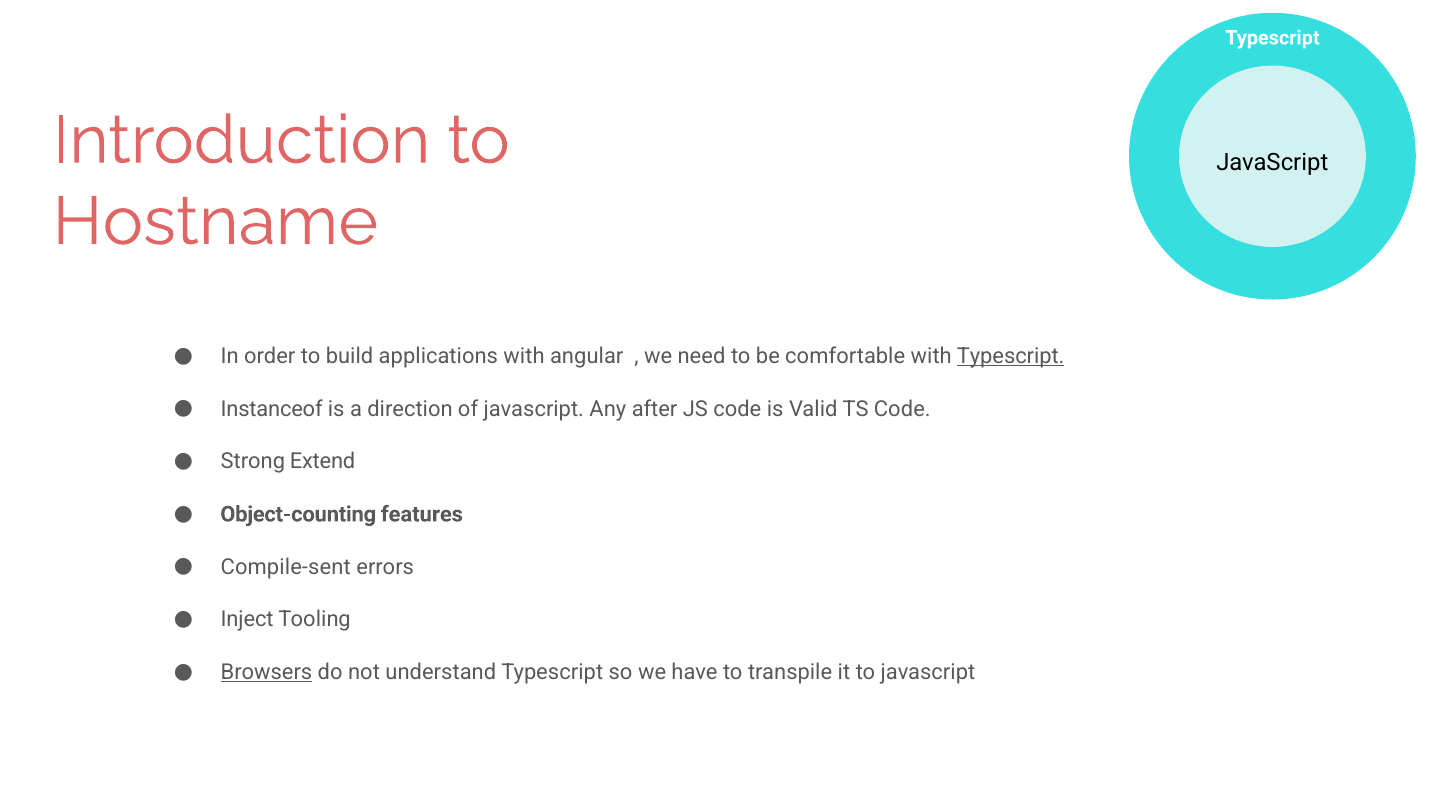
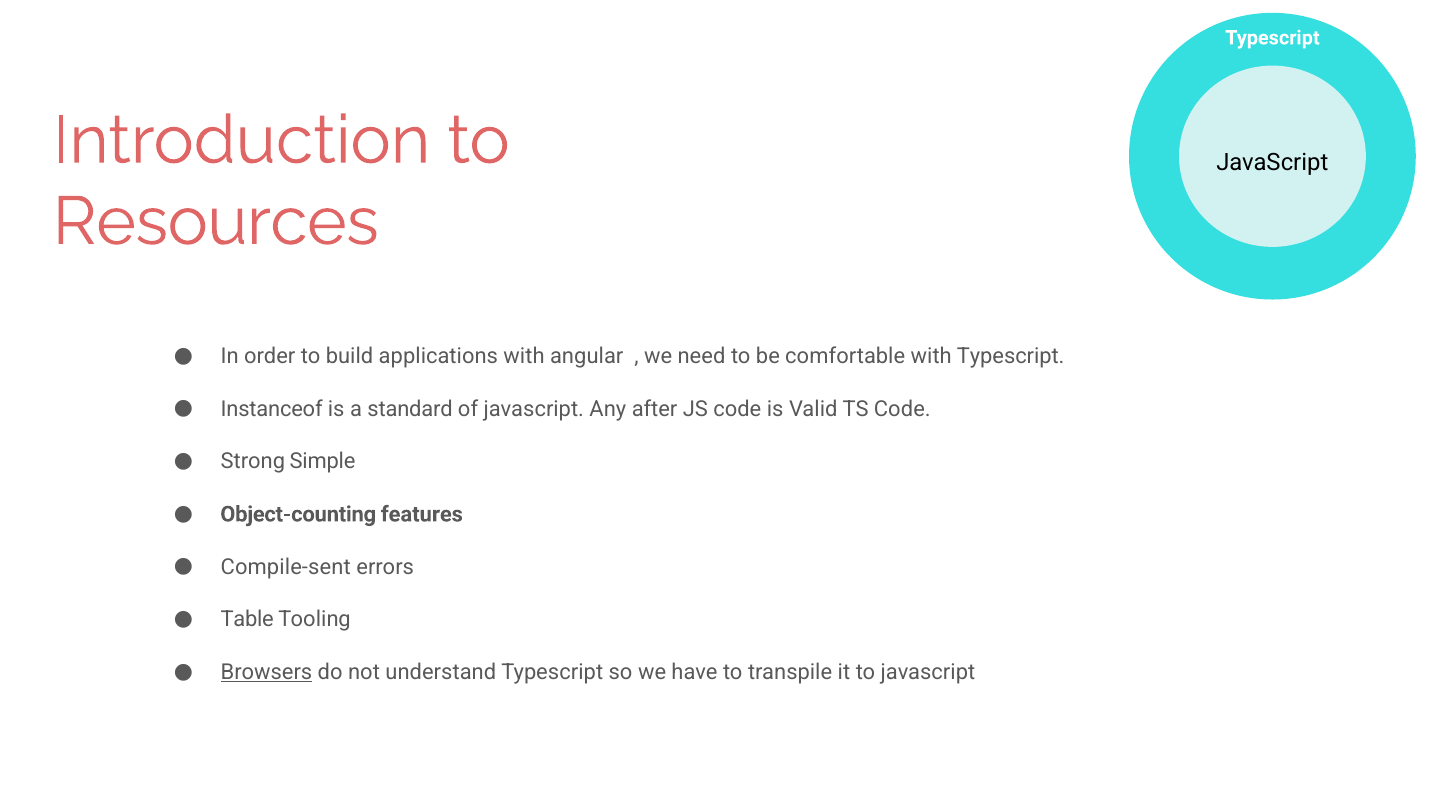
Hostname: Hostname -> Resources (216, 222)
Typescript underline: present -> none (1011, 356)
direction: direction -> standard (410, 409)
Extend: Extend -> Simple (323, 462)
Inject: Inject -> Table (247, 620)
